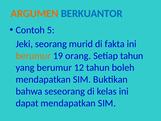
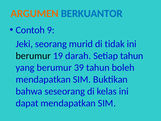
5: 5 -> 9 (51, 30)
fakta: fakta -> tidak (115, 44)
berumur colour: orange -> black (33, 56)
orang: orang -> darah (78, 56)
12: 12 -> 39 (79, 67)
